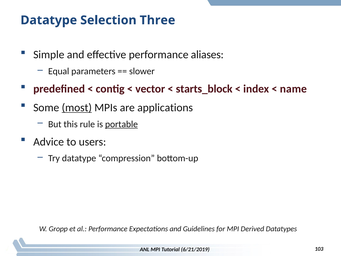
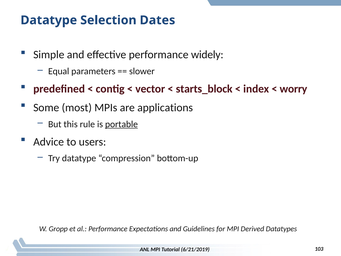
Three: Three -> Dates (157, 20)
aliases: aliases -> widely (207, 55)
name: name -> worry (293, 89)
most underline: present -> none (77, 107)
